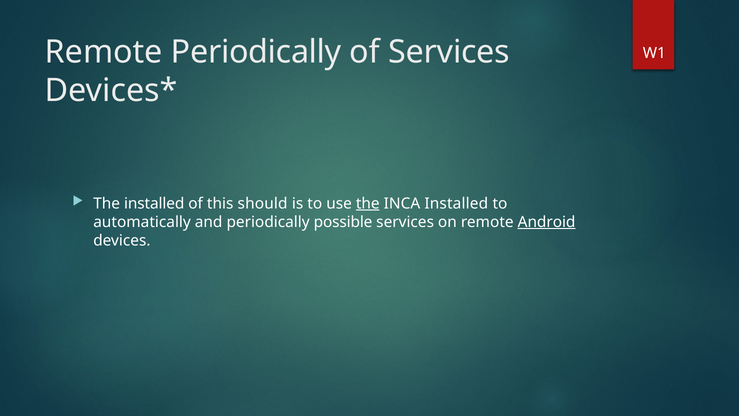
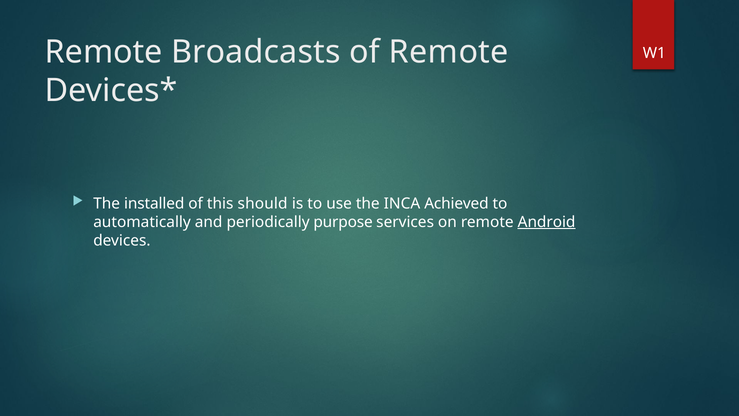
Remote Periodically: Periodically -> Broadcasts (256, 52)
of Services: Services -> Remote (449, 52)
the underline: present -> none (368, 203)
INCA Installed: Installed -> Achieved (456, 203)
possible: possible -> purpose (343, 222)
